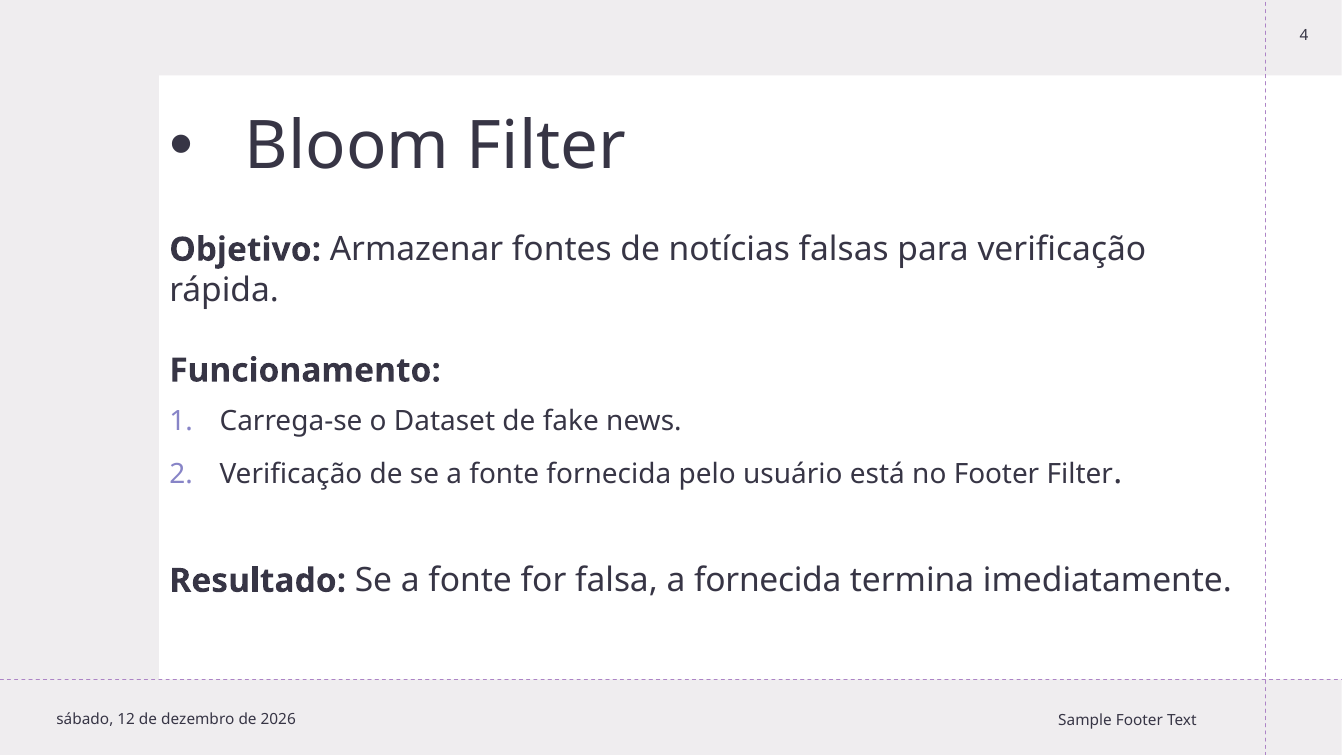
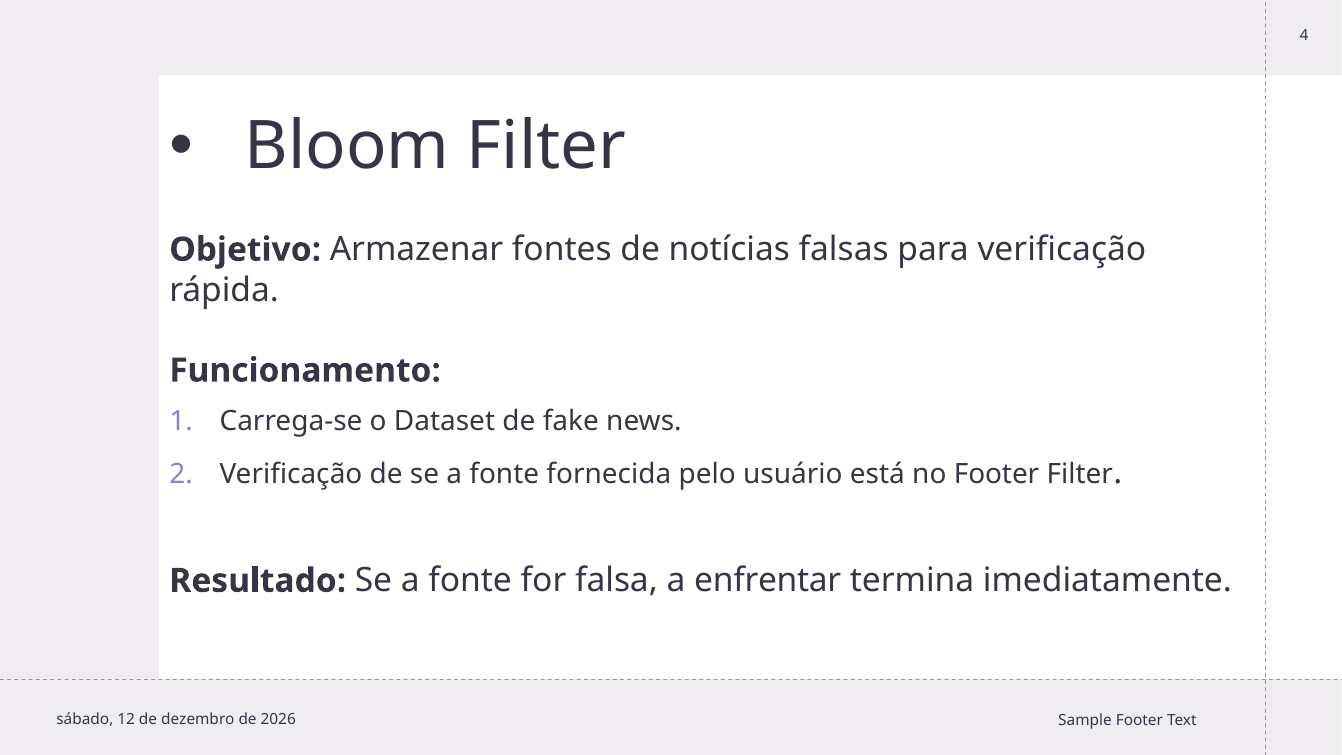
a fornecida: fornecida -> enfrentar (768, 581)
